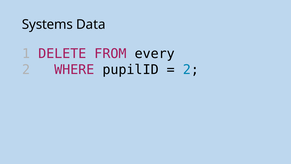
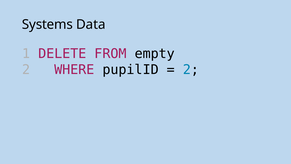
every: every -> empty (155, 54)
